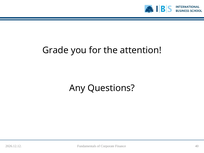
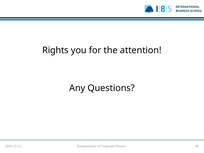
Grade: Grade -> Rights (55, 50)
